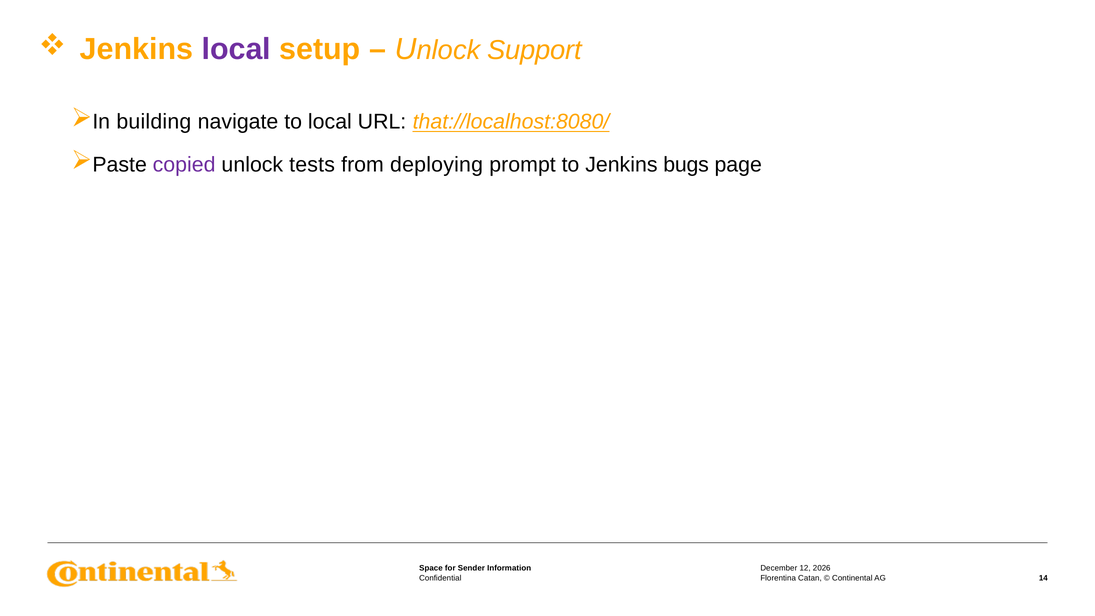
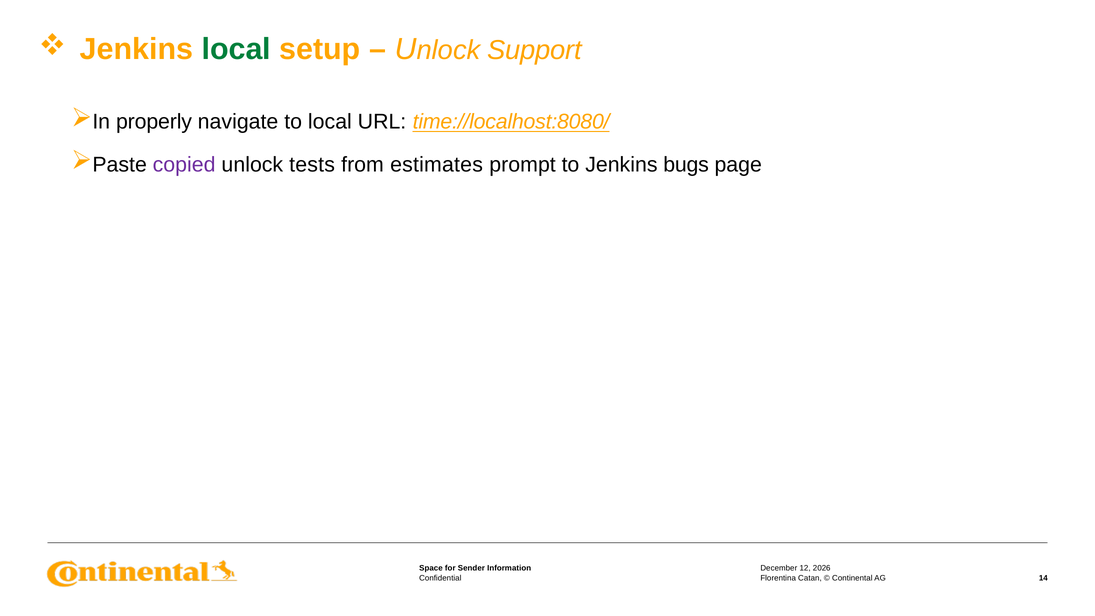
local colour: purple -> green (236, 49)
building: building -> properly (154, 122)
that://localhost:8080/: that://localhost:8080/ -> time://localhost:8080/ (511, 122)
deploying: deploying -> estimates (437, 165)
